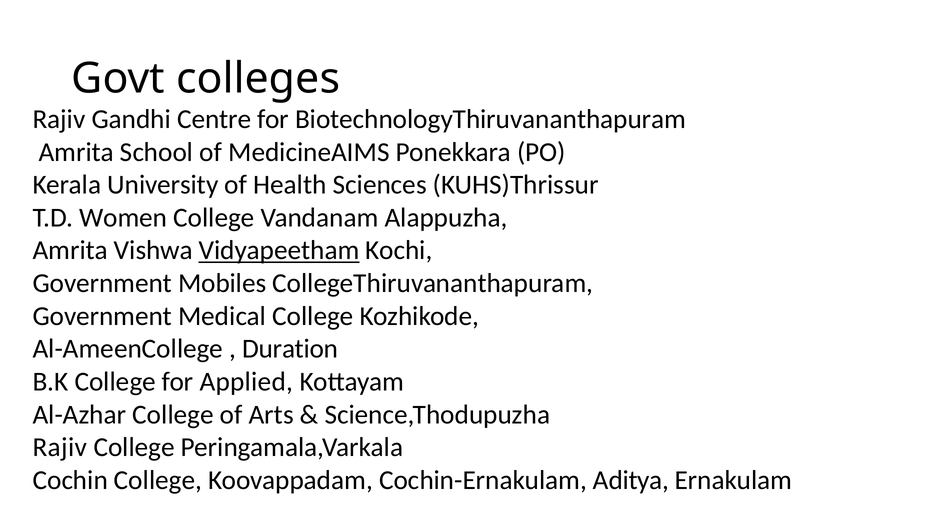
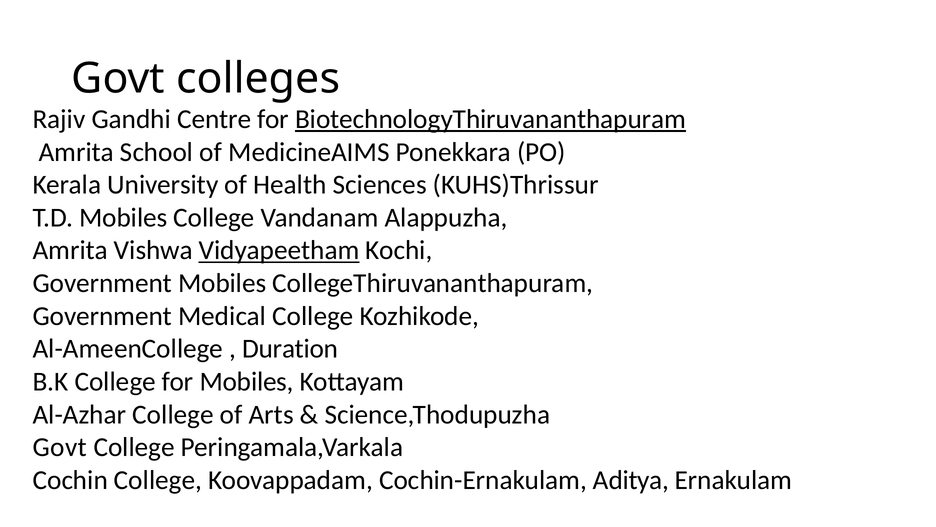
BiotechnologyThiruvananthapuram underline: none -> present (491, 119)
T.D Women: Women -> Mobiles (123, 217)
for Applied: Applied -> Mobiles (247, 381)
Rajiv: Rajiv -> Govt (60, 447)
